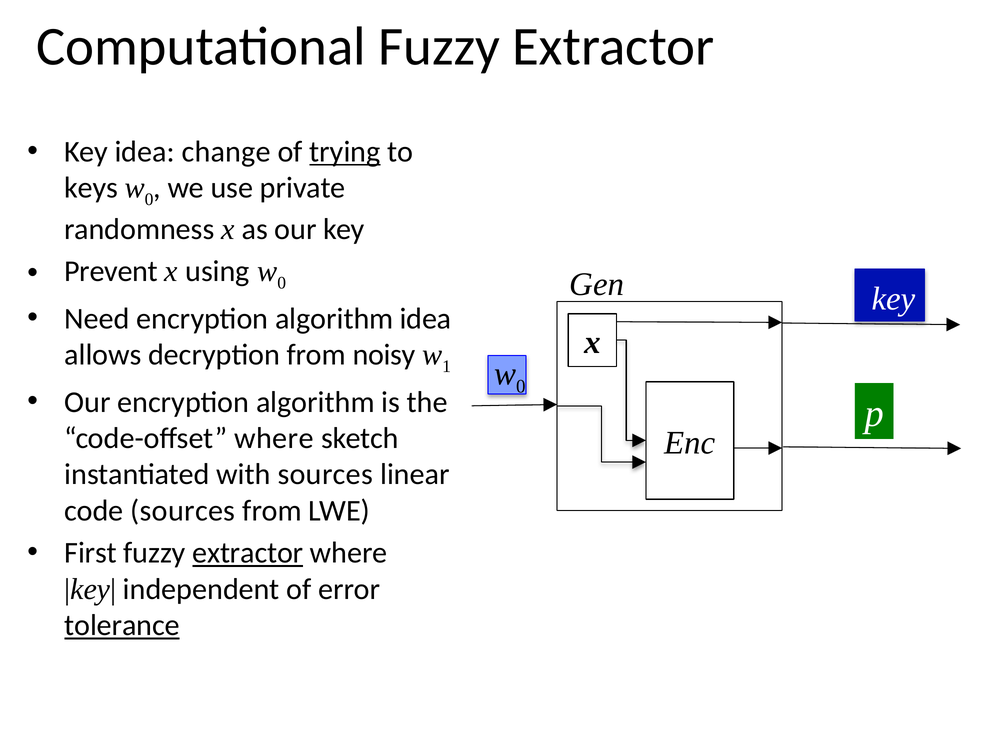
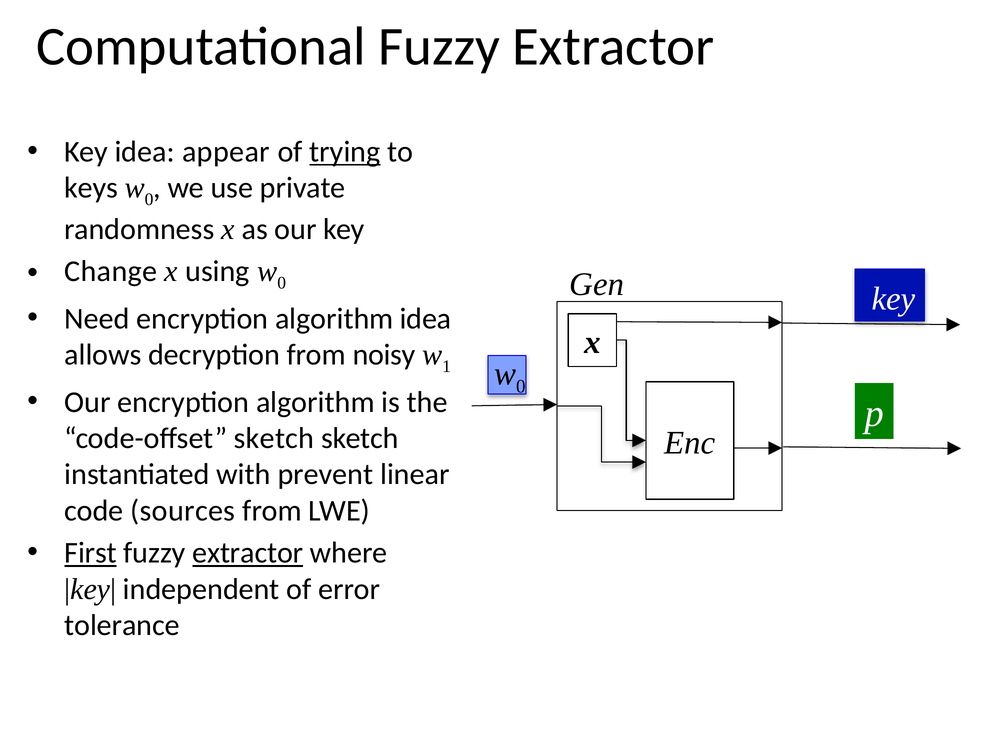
change: change -> appear (226, 152)
Prevent: Prevent -> Change (111, 271)
code-offset where: where -> sketch (274, 438)
with sources: sources -> prevent (325, 475)
First underline: none -> present (91, 553)
tolerance underline: present -> none (122, 625)
